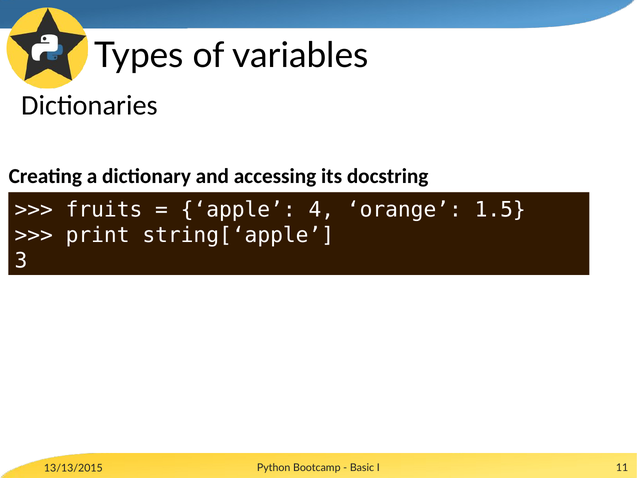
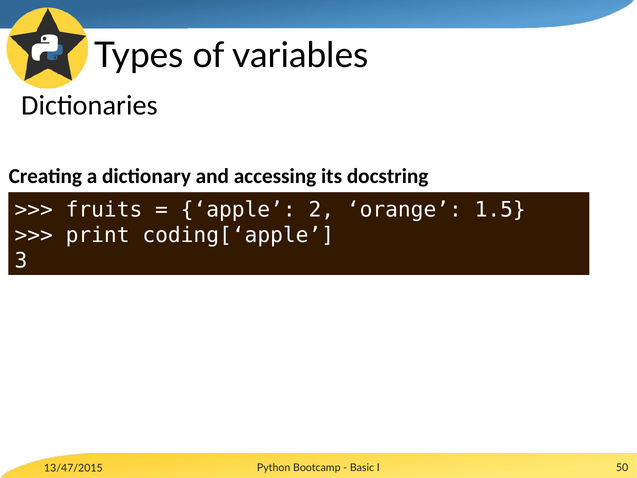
4: 4 -> 2 (321, 209)
string[‘apple: string[‘apple -> coding[‘apple (238, 235)
13/13/2015: 13/13/2015 -> 13/47/2015 (73, 468)
11: 11 -> 50 (622, 468)
